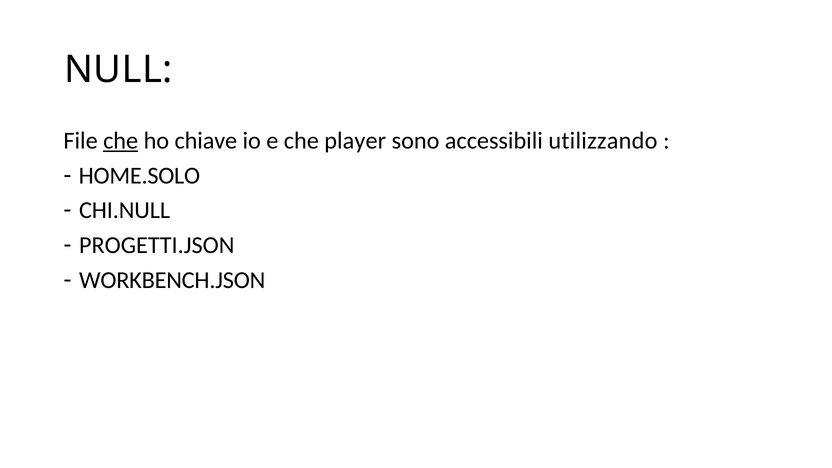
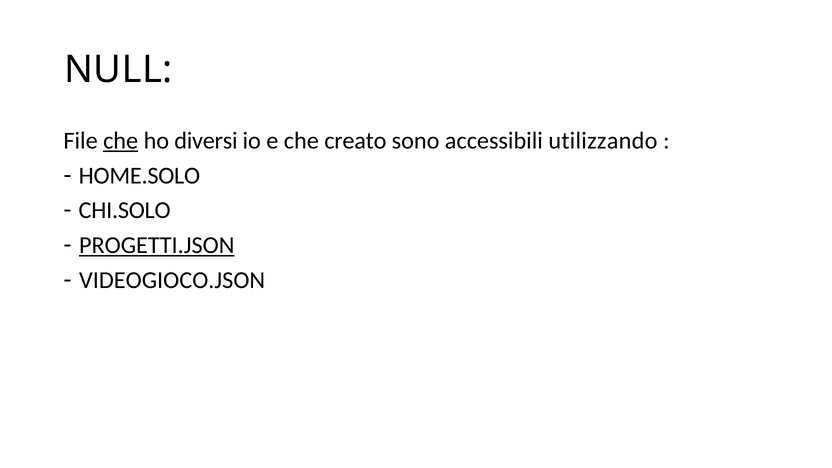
chiave: chiave -> diversi (206, 141)
player: player -> creato (355, 141)
CHI.NULL: CHI.NULL -> CHI.SOLO (125, 210)
PROGETTI.JSON underline: none -> present (157, 245)
WORKBENCH.JSON: WORKBENCH.JSON -> VIDEOGIOCO.JSON (172, 280)
